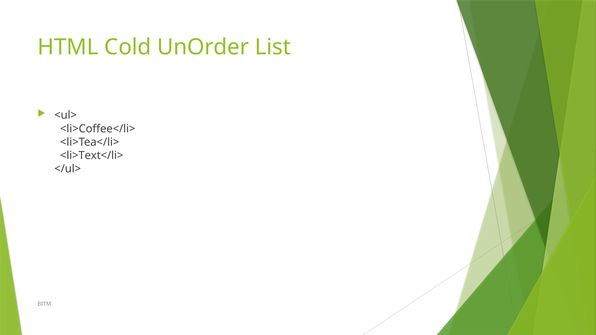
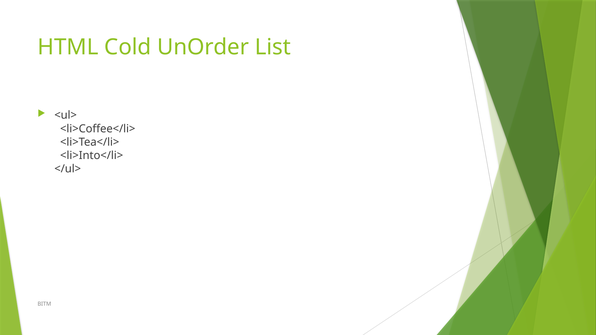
<li>Text</li>: <li>Text</li> -> <li>Into</li> (92, 156)
